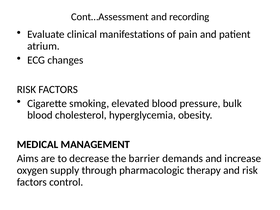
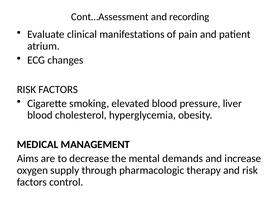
bulk: bulk -> liver (232, 103)
barrier: barrier -> mental (144, 159)
